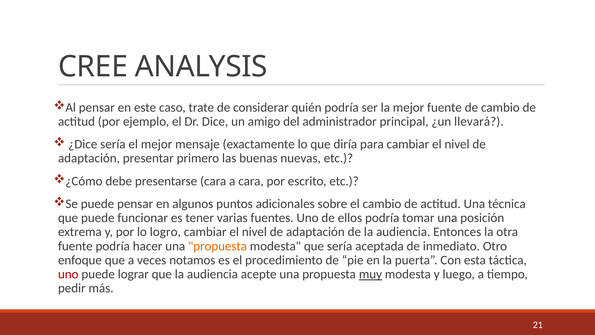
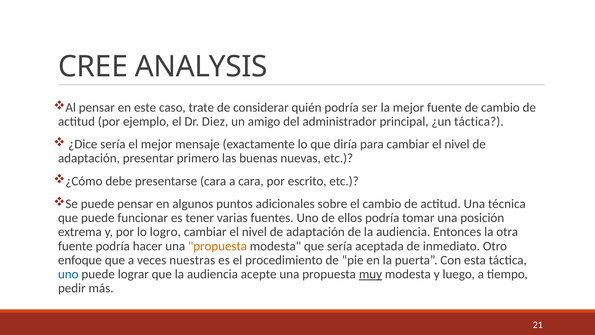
Dice: Dice -> Diez (215, 121)
¿un llevará: llevará -> táctica (479, 121)
notamos: notamos -> nuestras (192, 260)
uno colour: red -> blue (68, 274)
